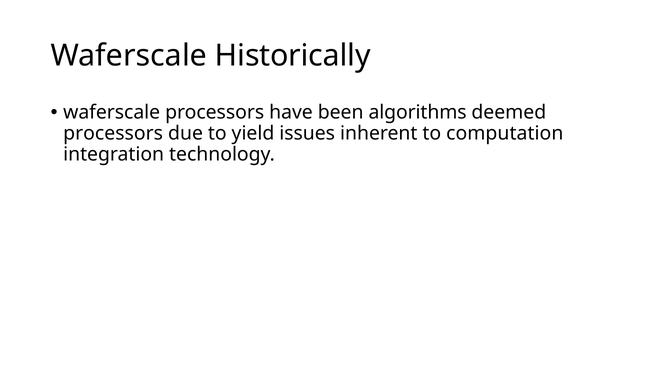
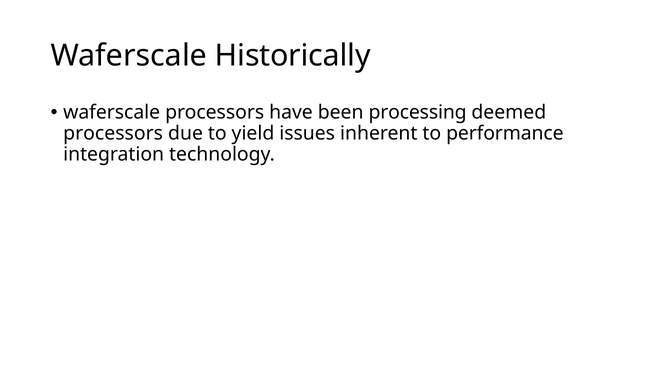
algorithms: algorithms -> processing (418, 112)
computation: computation -> performance (505, 133)
